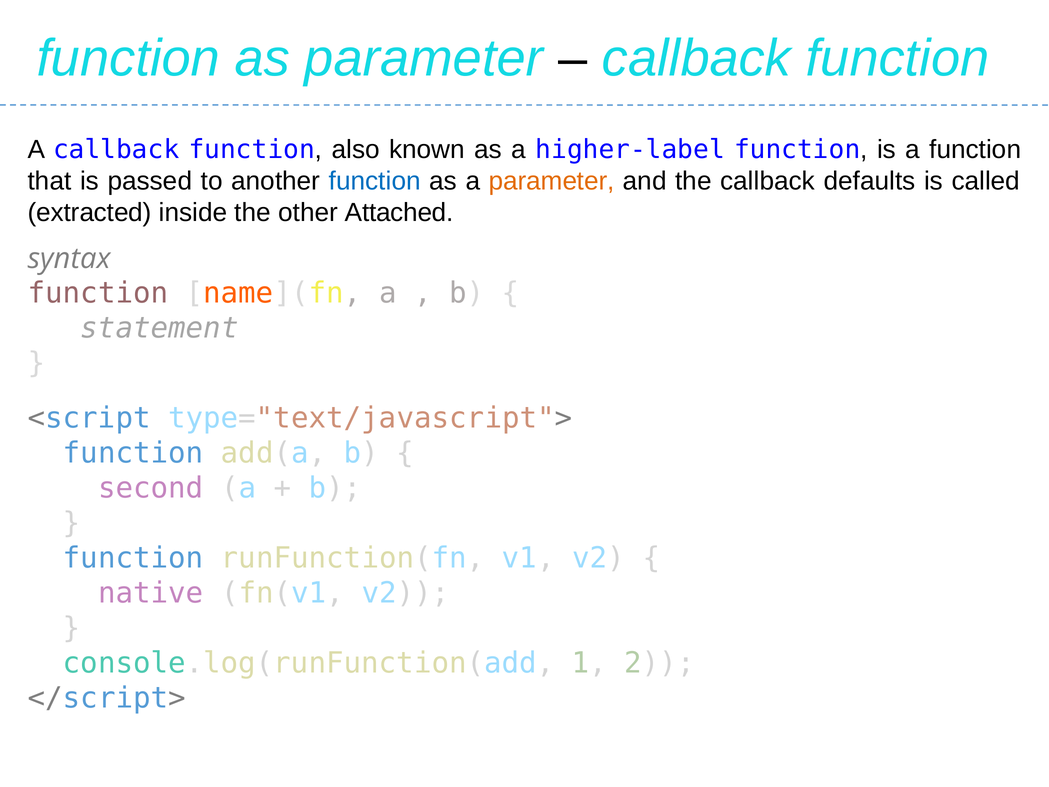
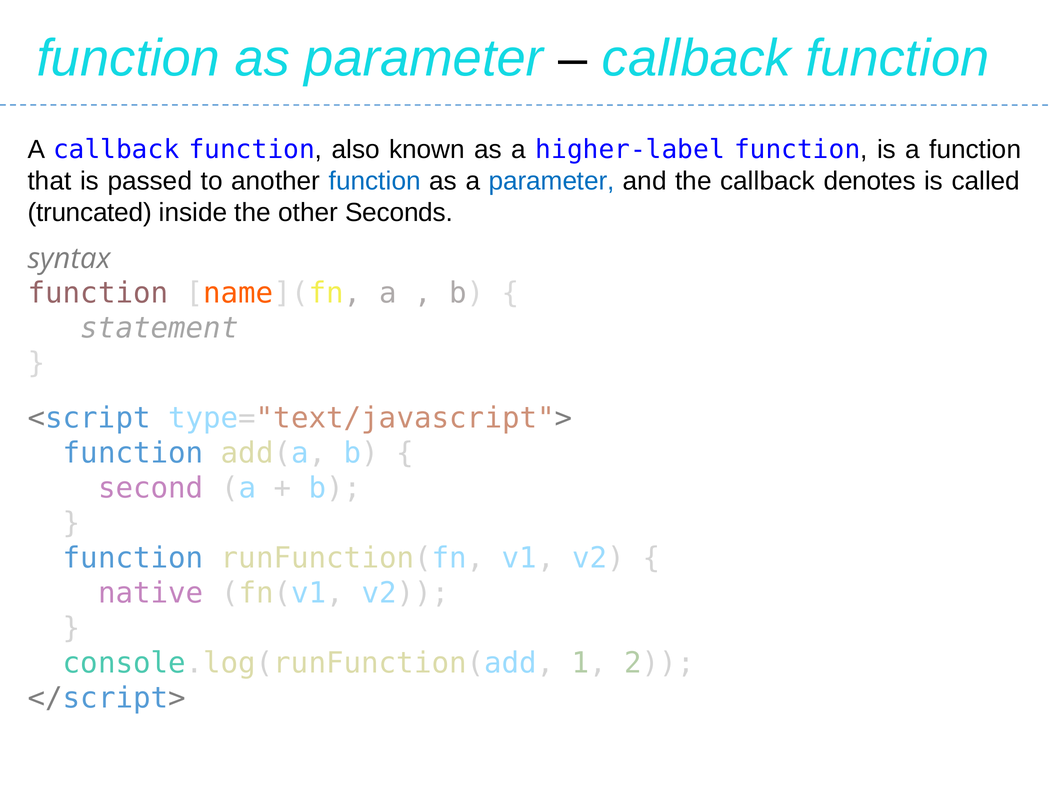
parameter colour: orange -> blue (552, 181)
defaults: defaults -> denotes (870, 181)
extracted: extracted -> truncated (90, 213)
Attached: Attached -> Seconds (399, 213)
